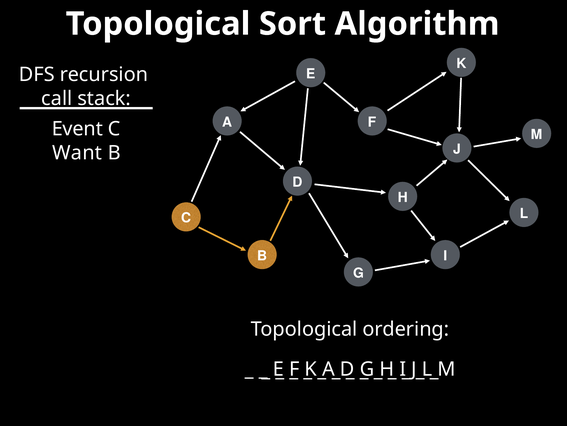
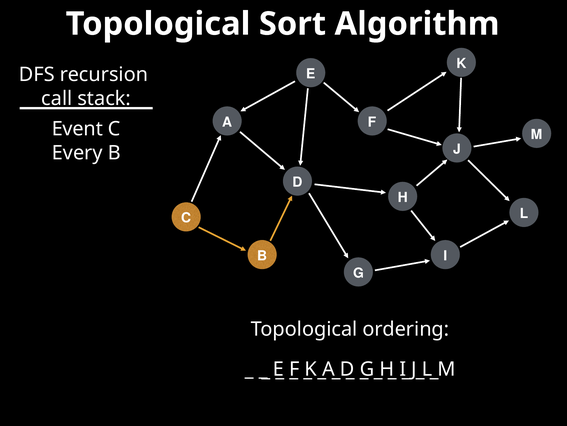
Want: Want -> Every (77, 153)
